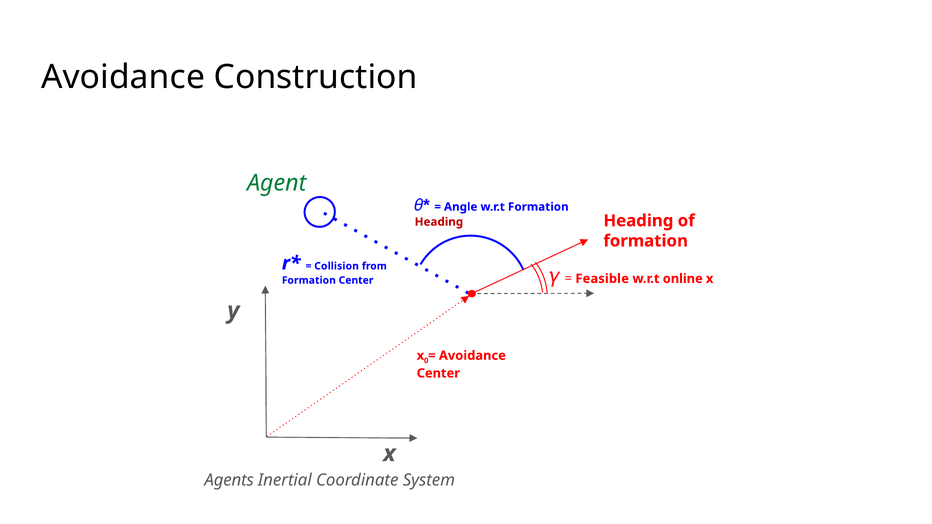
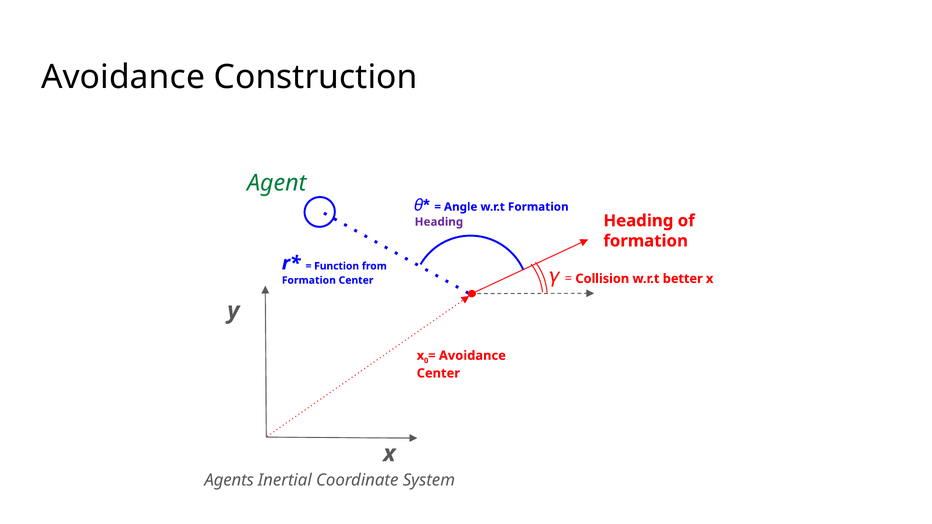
Heading colour: red -> purple (439, 222)
Collision: Collision -> Function (337, 266)
Feasible: Feasible -> Collision (602, 279)
online: online -> better (683, 279)
